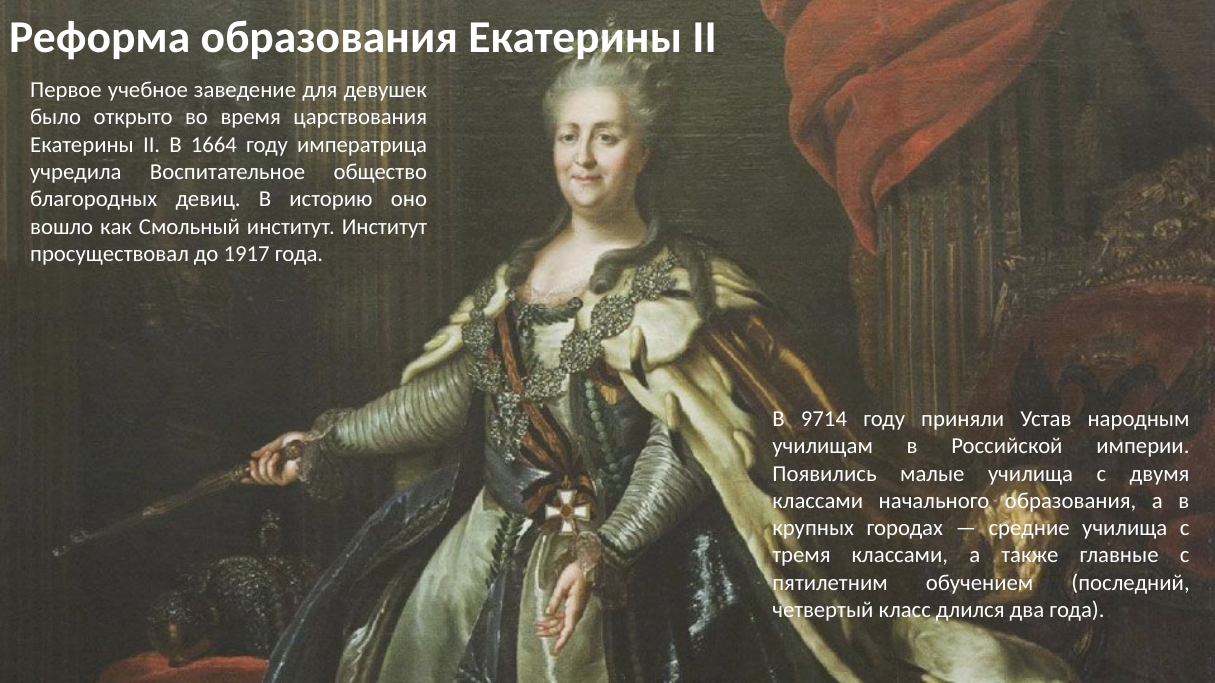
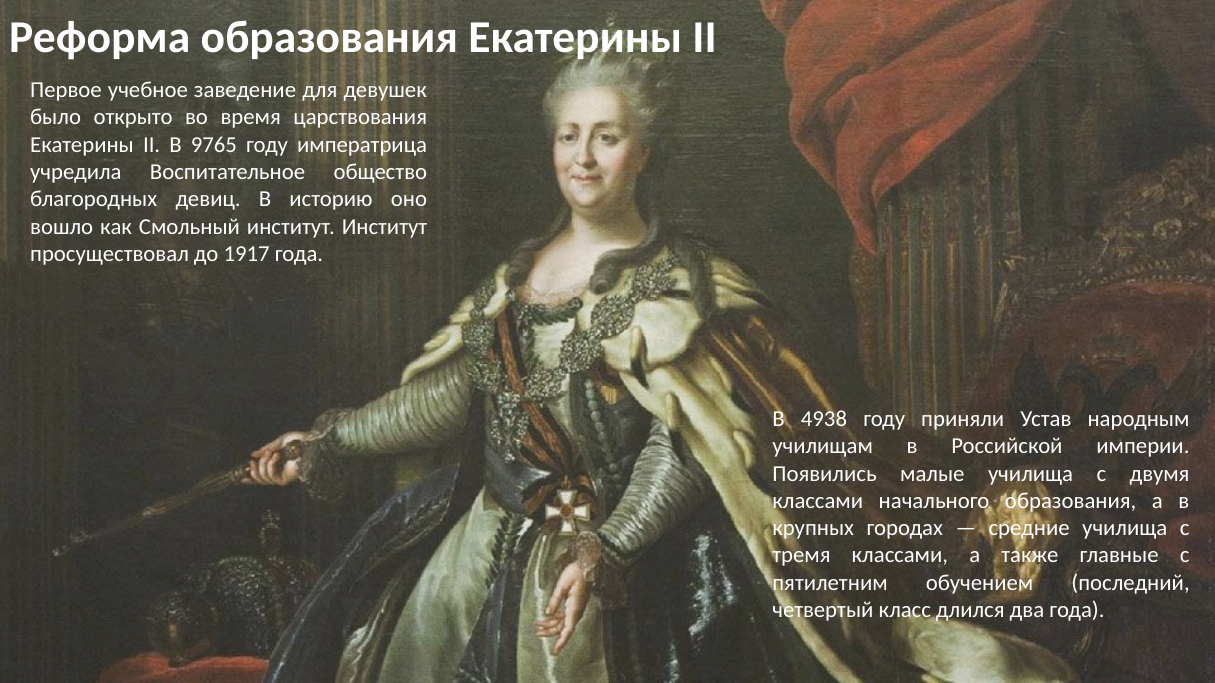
1664: 1664 -> 9765 (214, 145)
9714: 9714 -> 4938 (824, 419)
